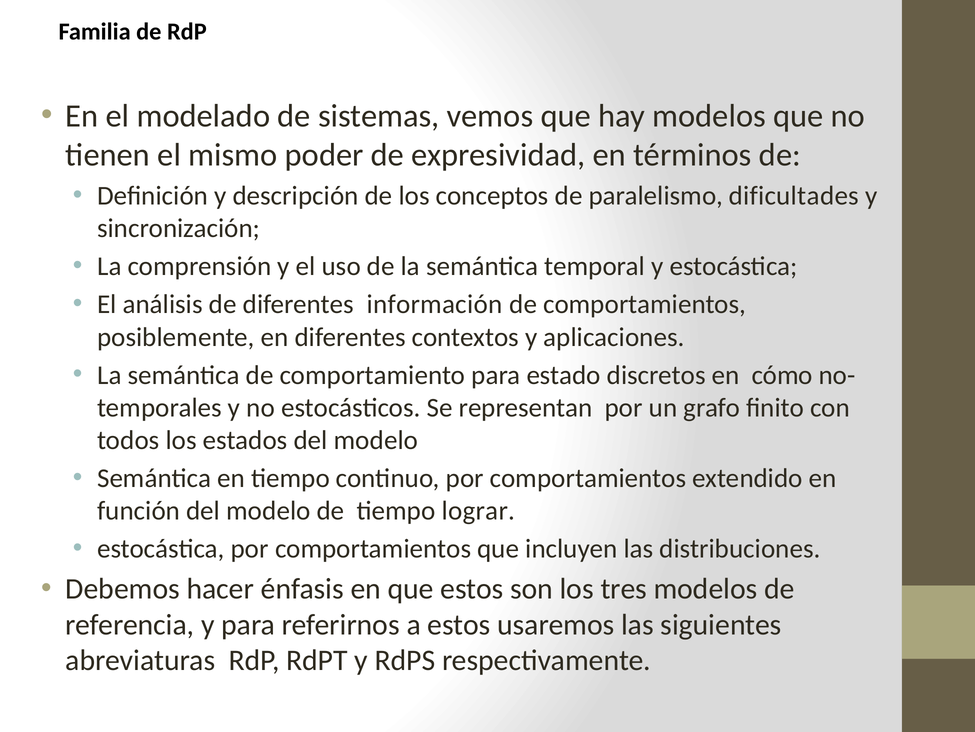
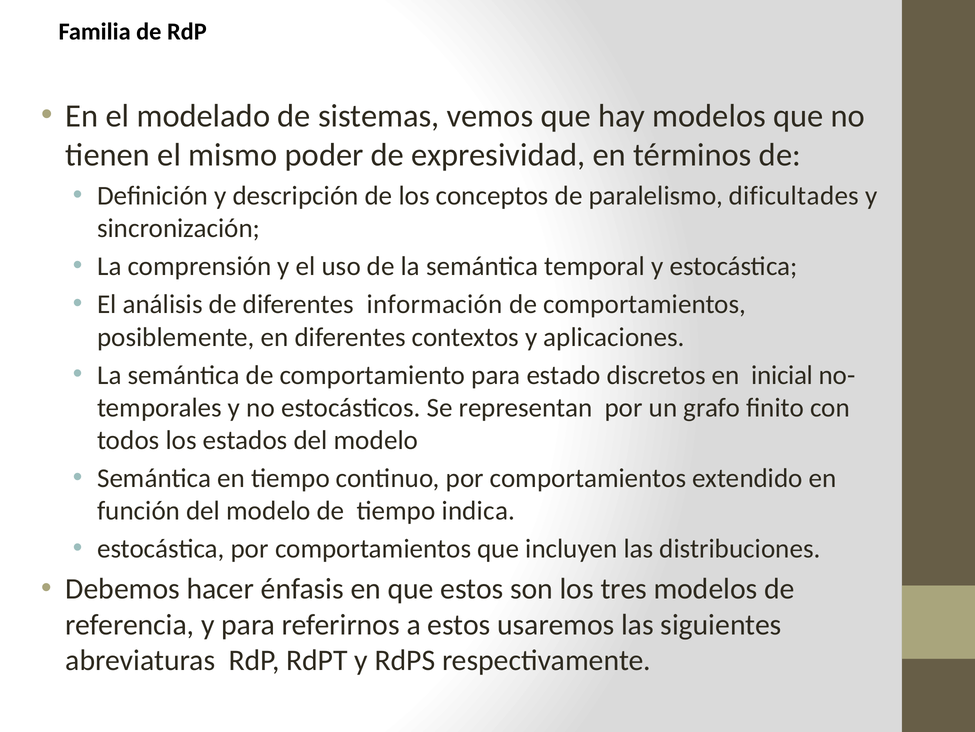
cómo: cómo -> inicial (782, 375)
lograr: lograr -> indica (478, 510)
